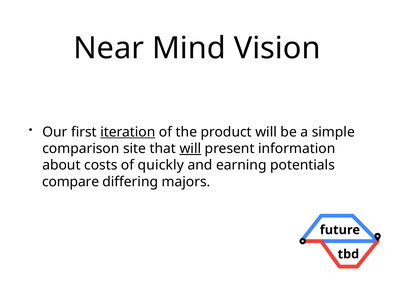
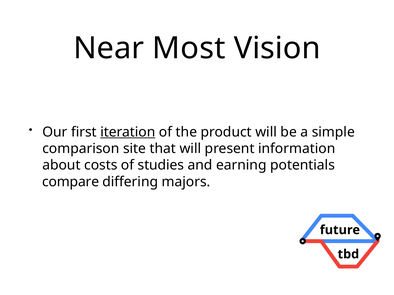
Mind: Mind -> Most (189, 48)
will underline: present -> none (190, 149)
quickly: quickly -> studies (161, 165)
